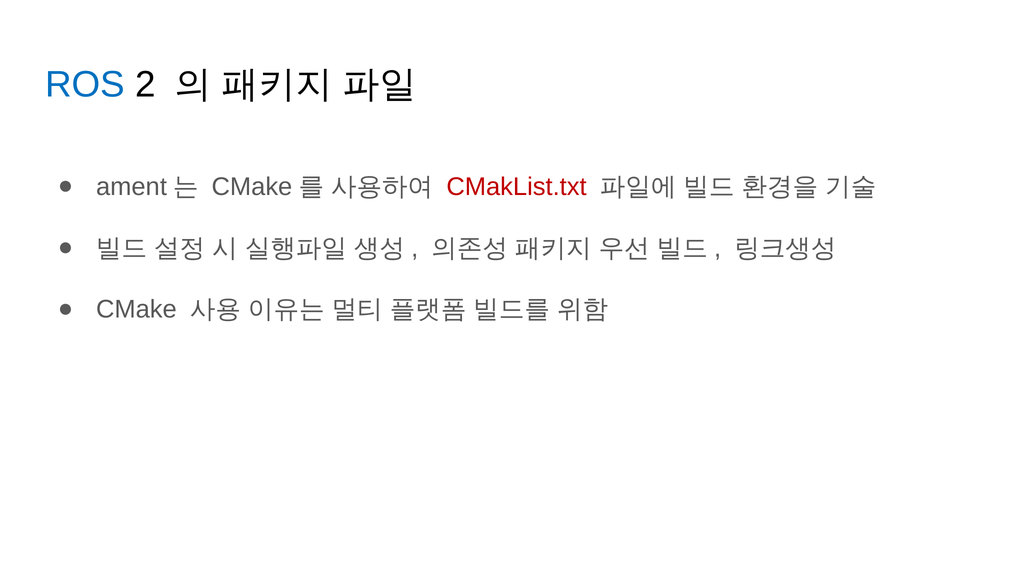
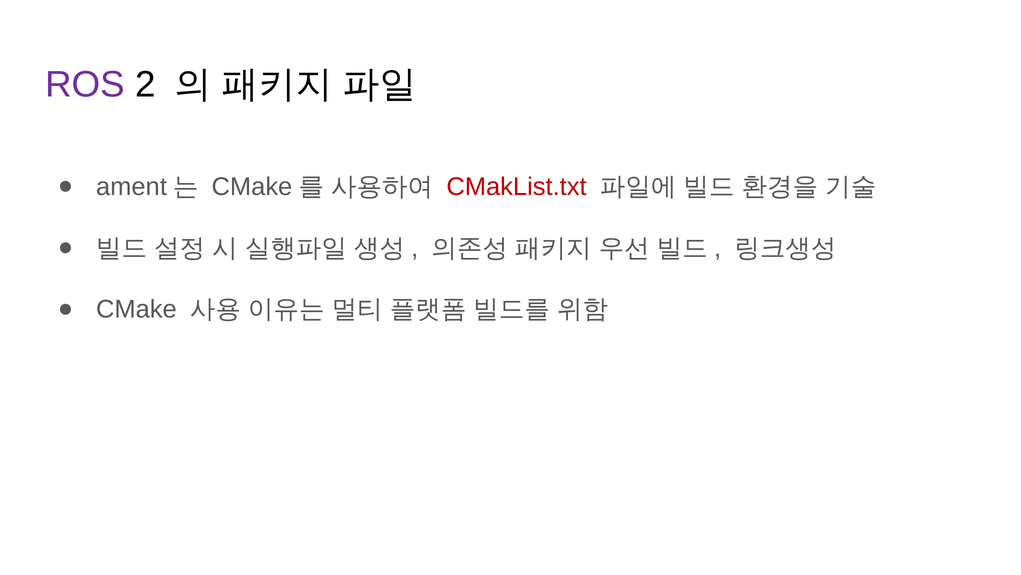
ROS colour: blue -> purple (85, 85)
